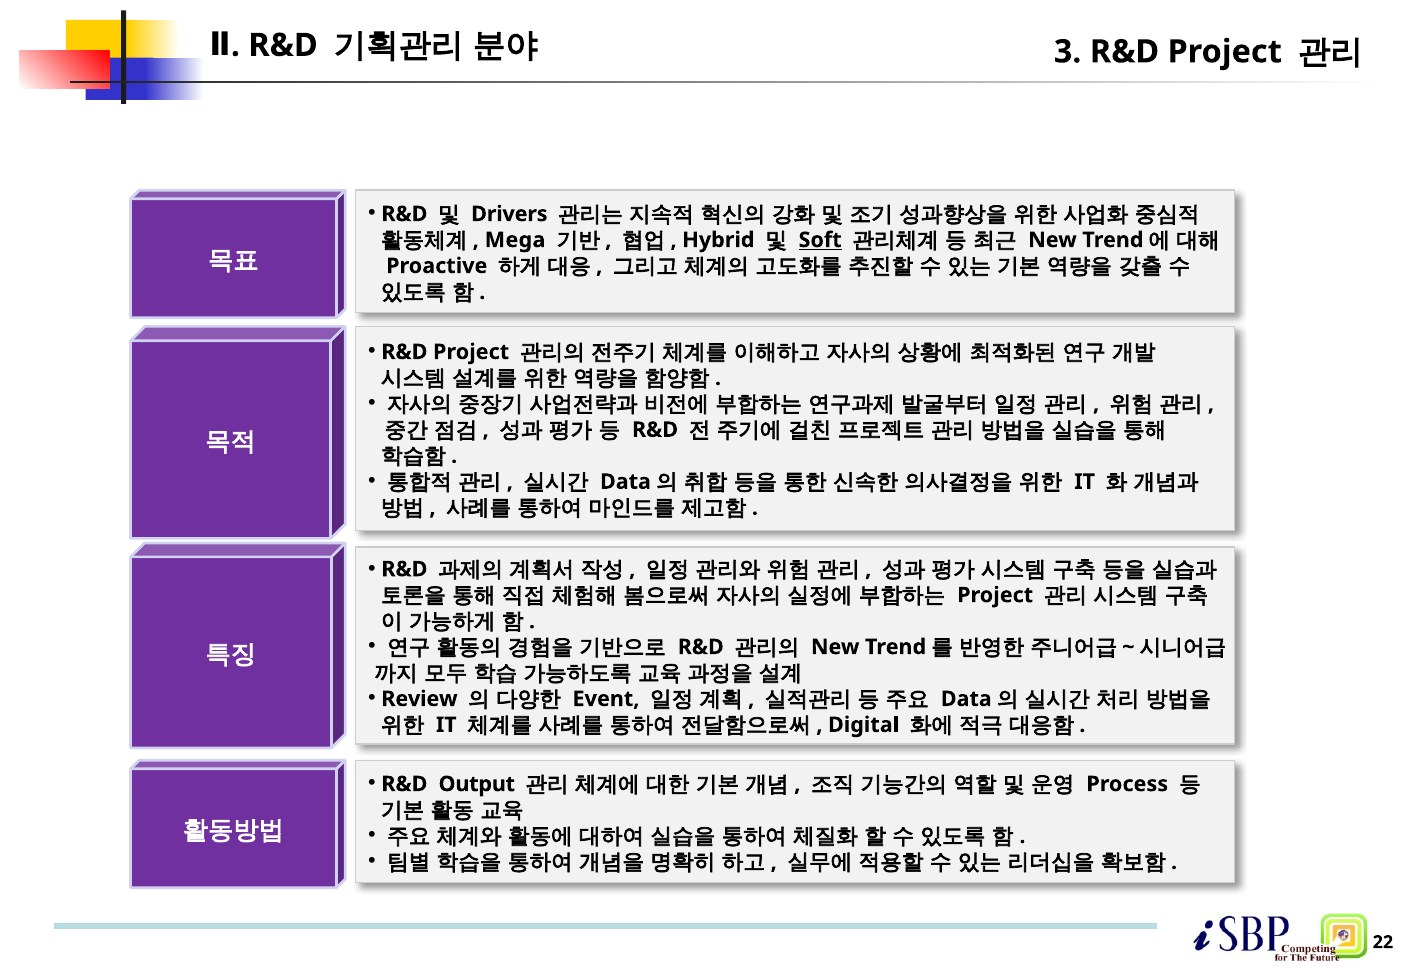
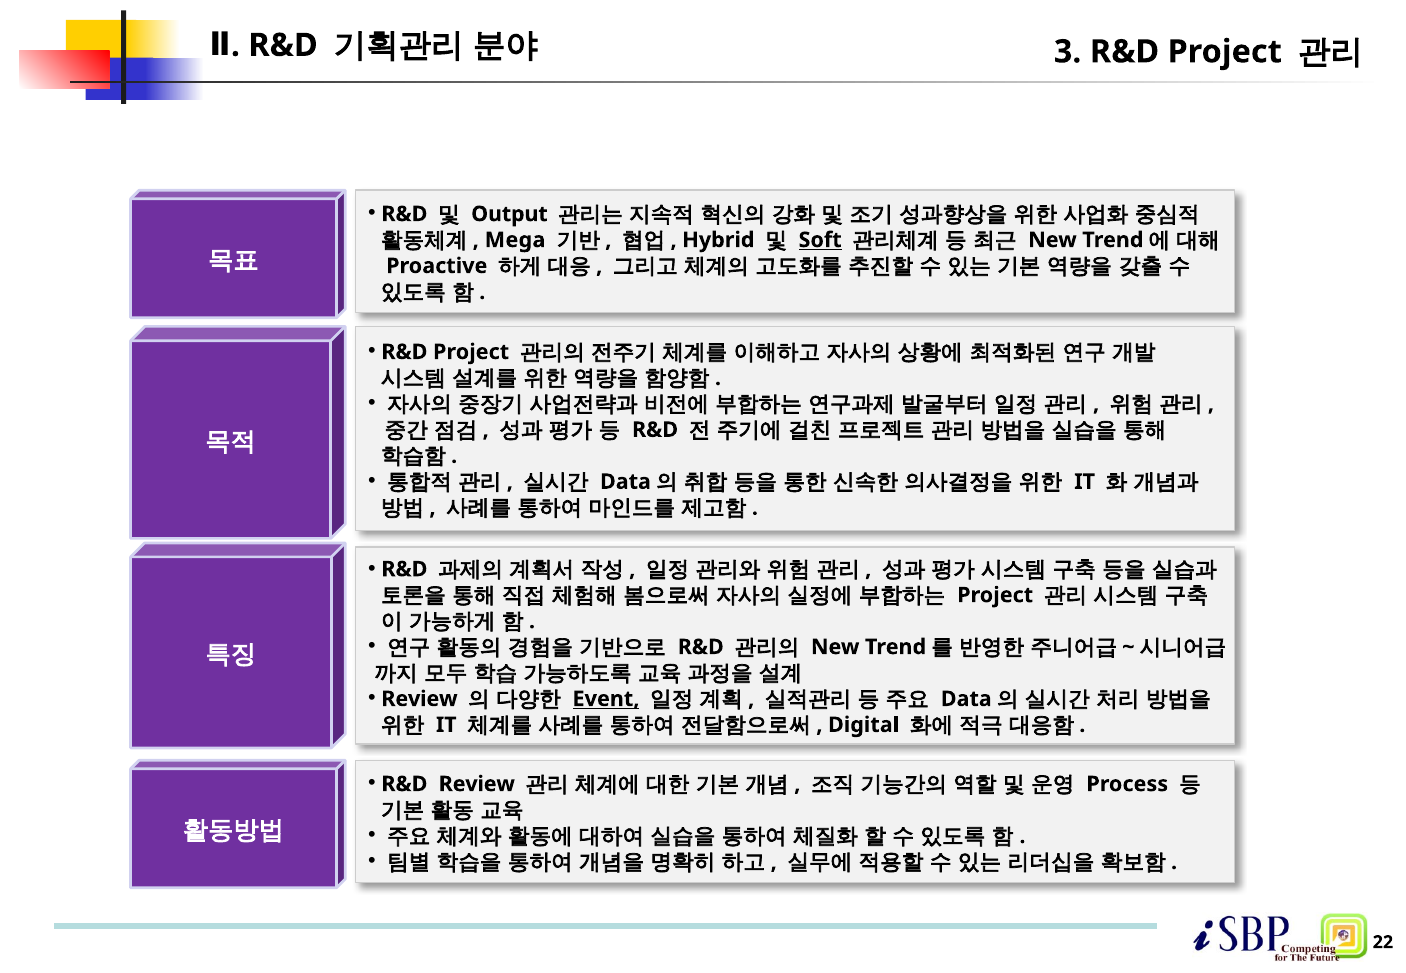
Drivers: Drivers -> Output (509, 214)
Event underline: none -> present (606, 699)
R&D Output: Output -> Review (477, 784)
